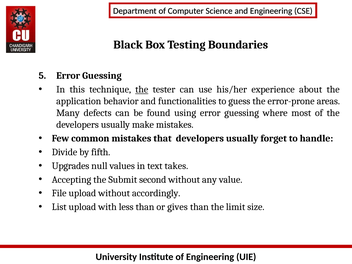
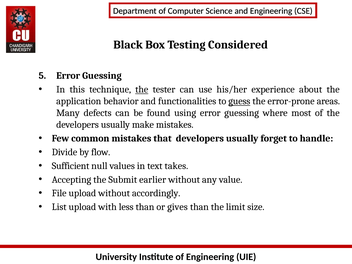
Boundaries: Boundaries -> Considered (238, 45)
guess underline: none -> present (239, 101)
fifth: fifth -> flow (101, 152)
Upgrades: Upgrades -> Sufficient (71, 166)
second: second -> earlier (153, 180)
